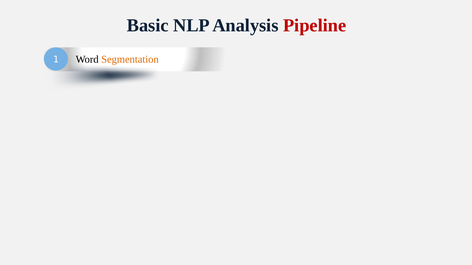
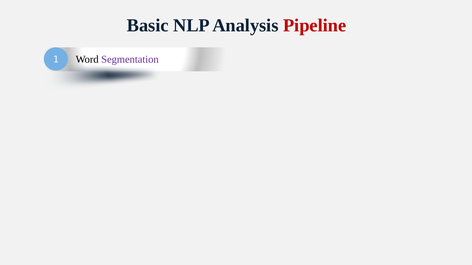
Segmentation colour: orange -> purple (130, 59)
